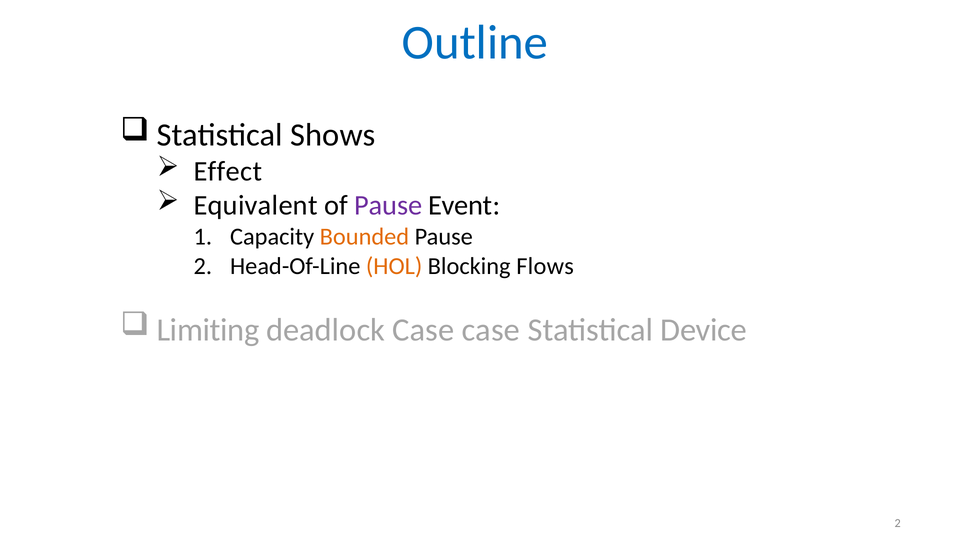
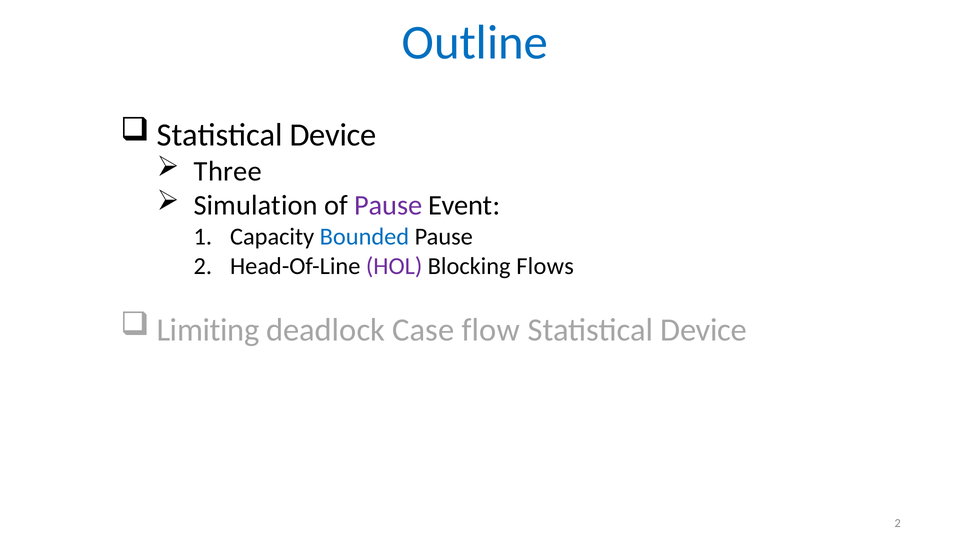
Shows: Shows -> Device (333, 135)
Effect: Effect -> Three (228, 171)
Equivalent: Equivalent -> Simulation (256, 206)
Bounded colour: orange -> blue (364, 237)
HOL colour: orange -> purple (394, 266)
Case case: case -> flow (491, 330)
